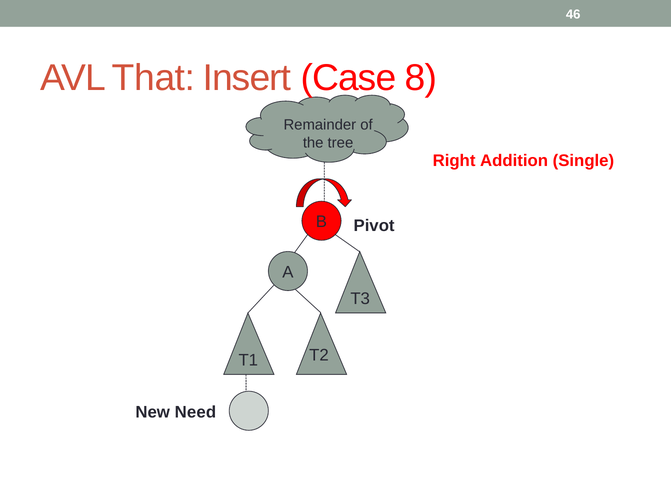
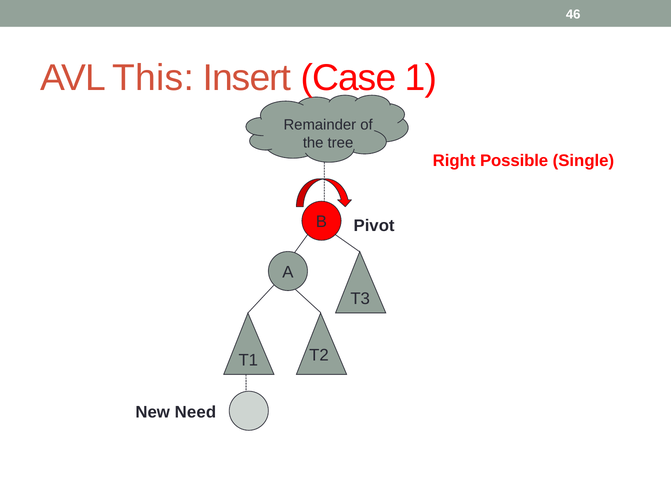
That: That -> This (153, 78)
8: 8 -> 1 (421, 78)
Addition: Addition -> Possible (514, 161)
